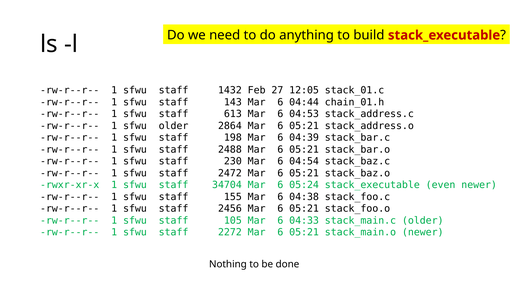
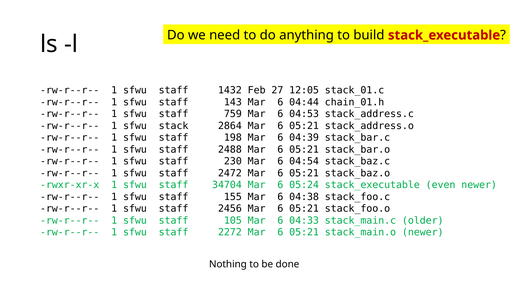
613: 613 -> 759 (233, 114)
sfwu older: older -> stack (174, 126)
